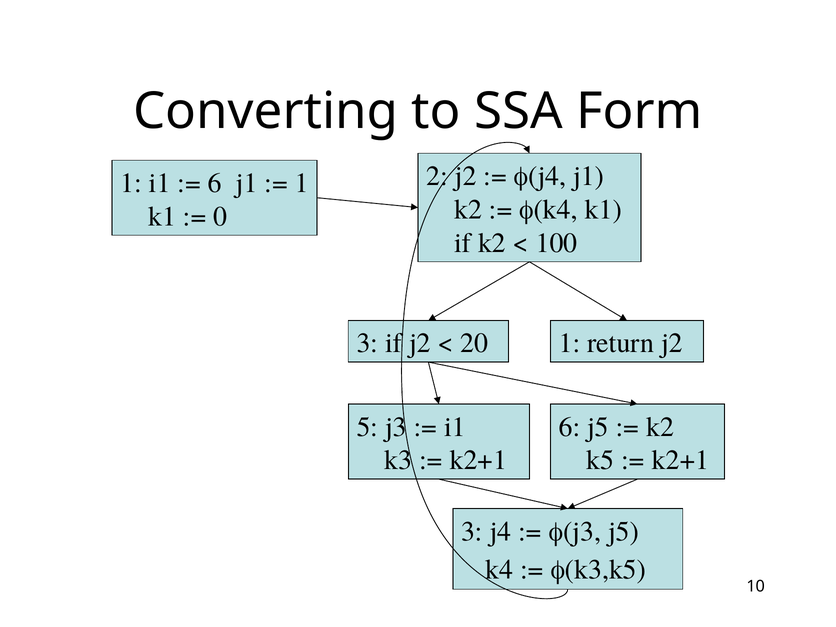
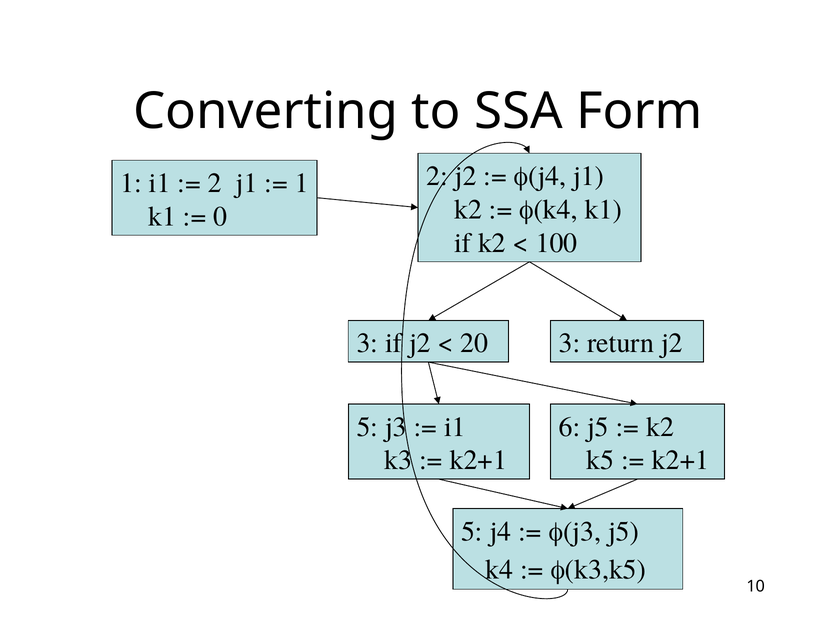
6: 6 -> 2 (215, 183)
20 1: 1 -> 3 (569, 343)
3: 3 -> 5 (472, 531)
